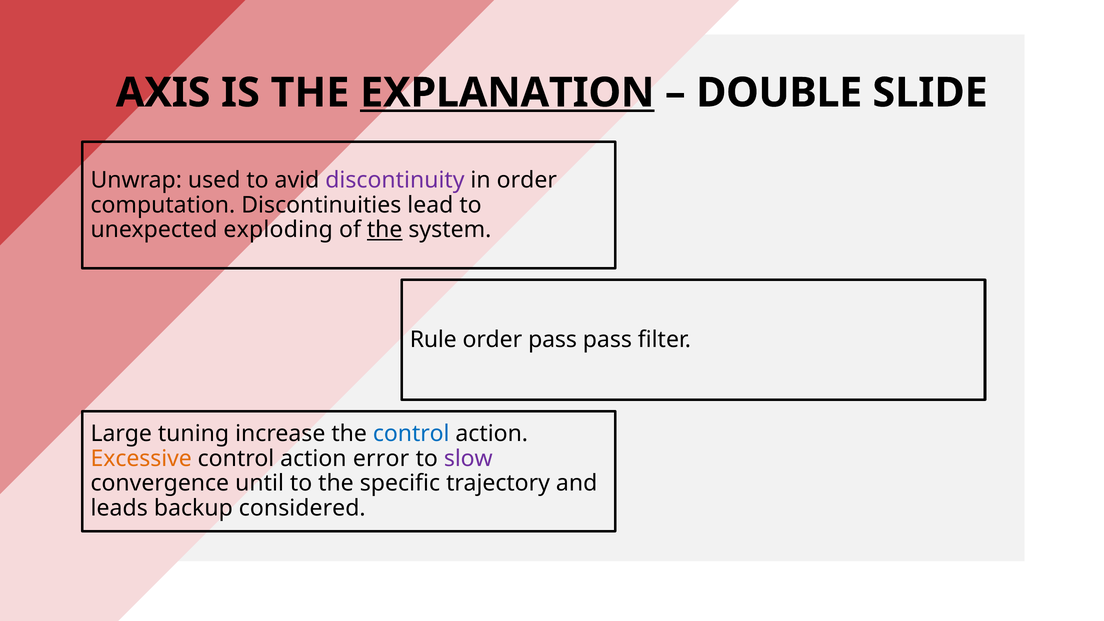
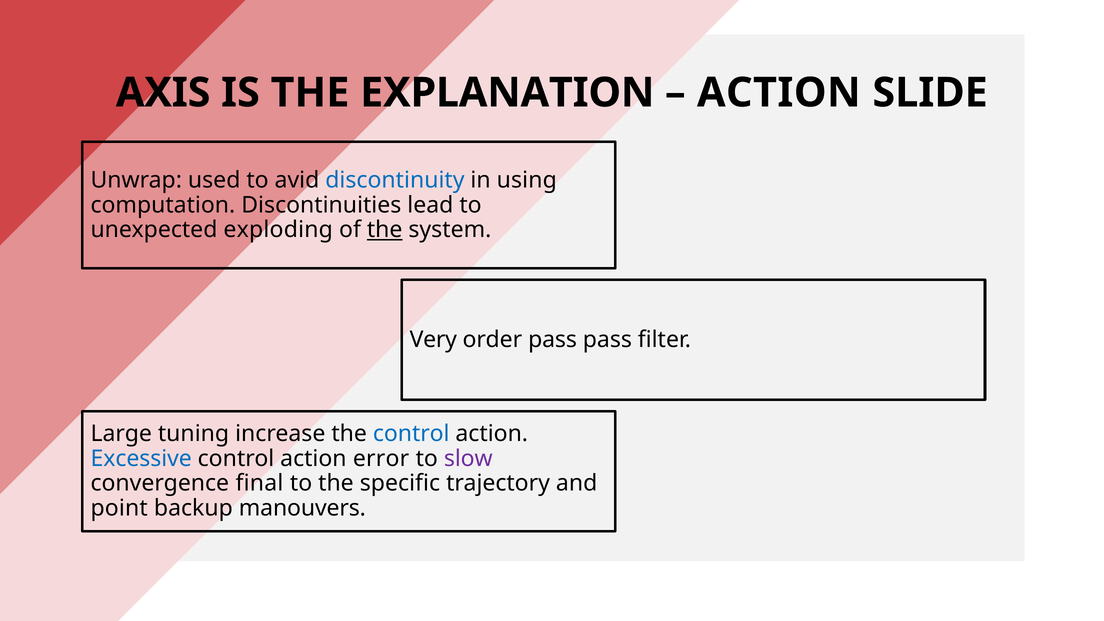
EXPLANATION underline: present -> none (507, 93)
DOUBLE: DOUBLE -> ACTION (779, 93)
discontinuity colour: purple -> blue (395, 180)
in order: order -> using (527, 180)
Rule: Rule -> Very (433, 340)
Excessive colour: orange -> blue (141, 459)
until: until -> final (259, 483)
leads: leads -> point (119, 508)
considered: considered -> manouvers (302, 508)
